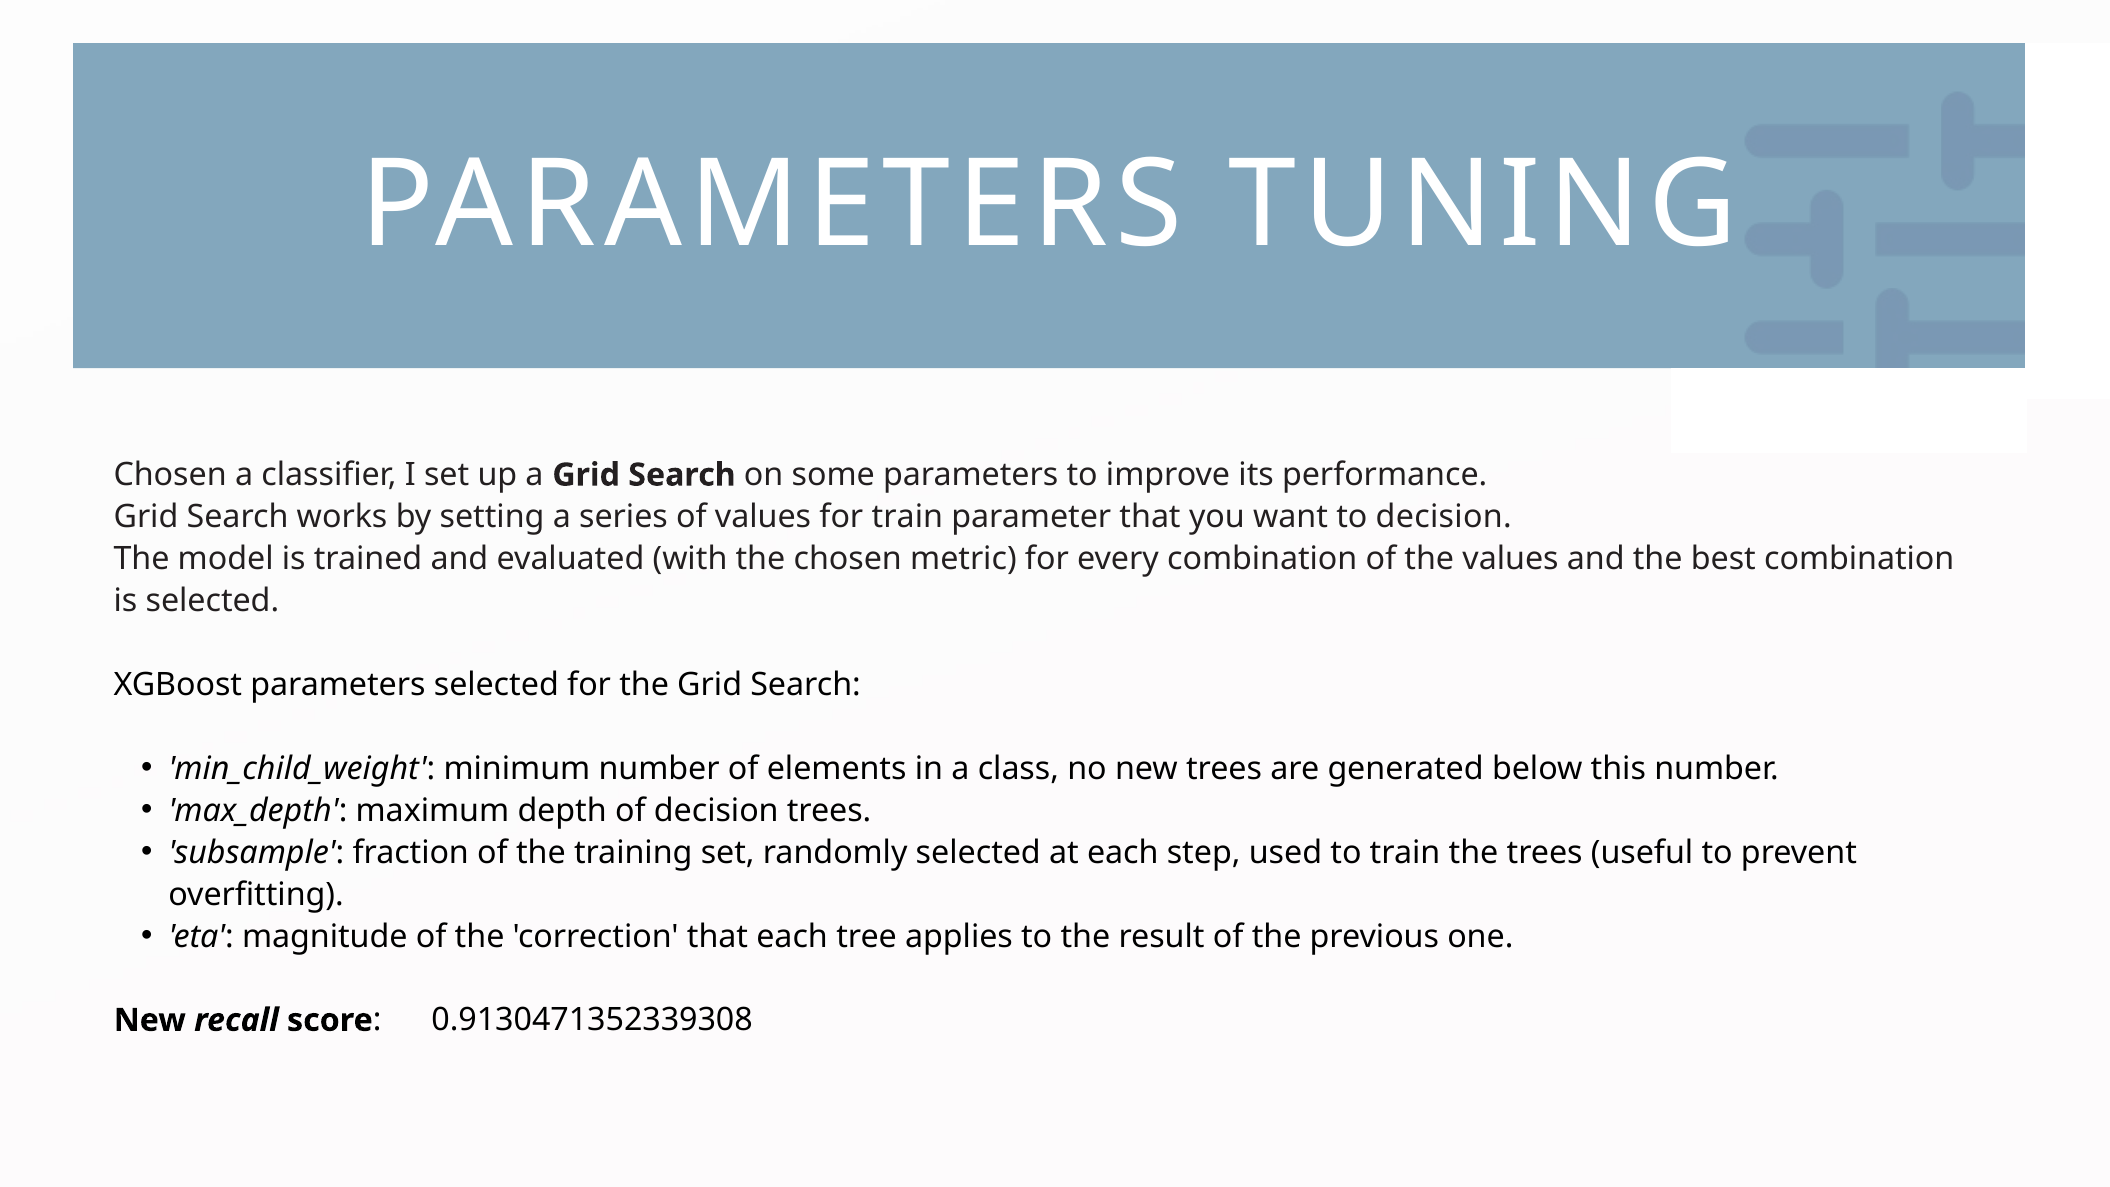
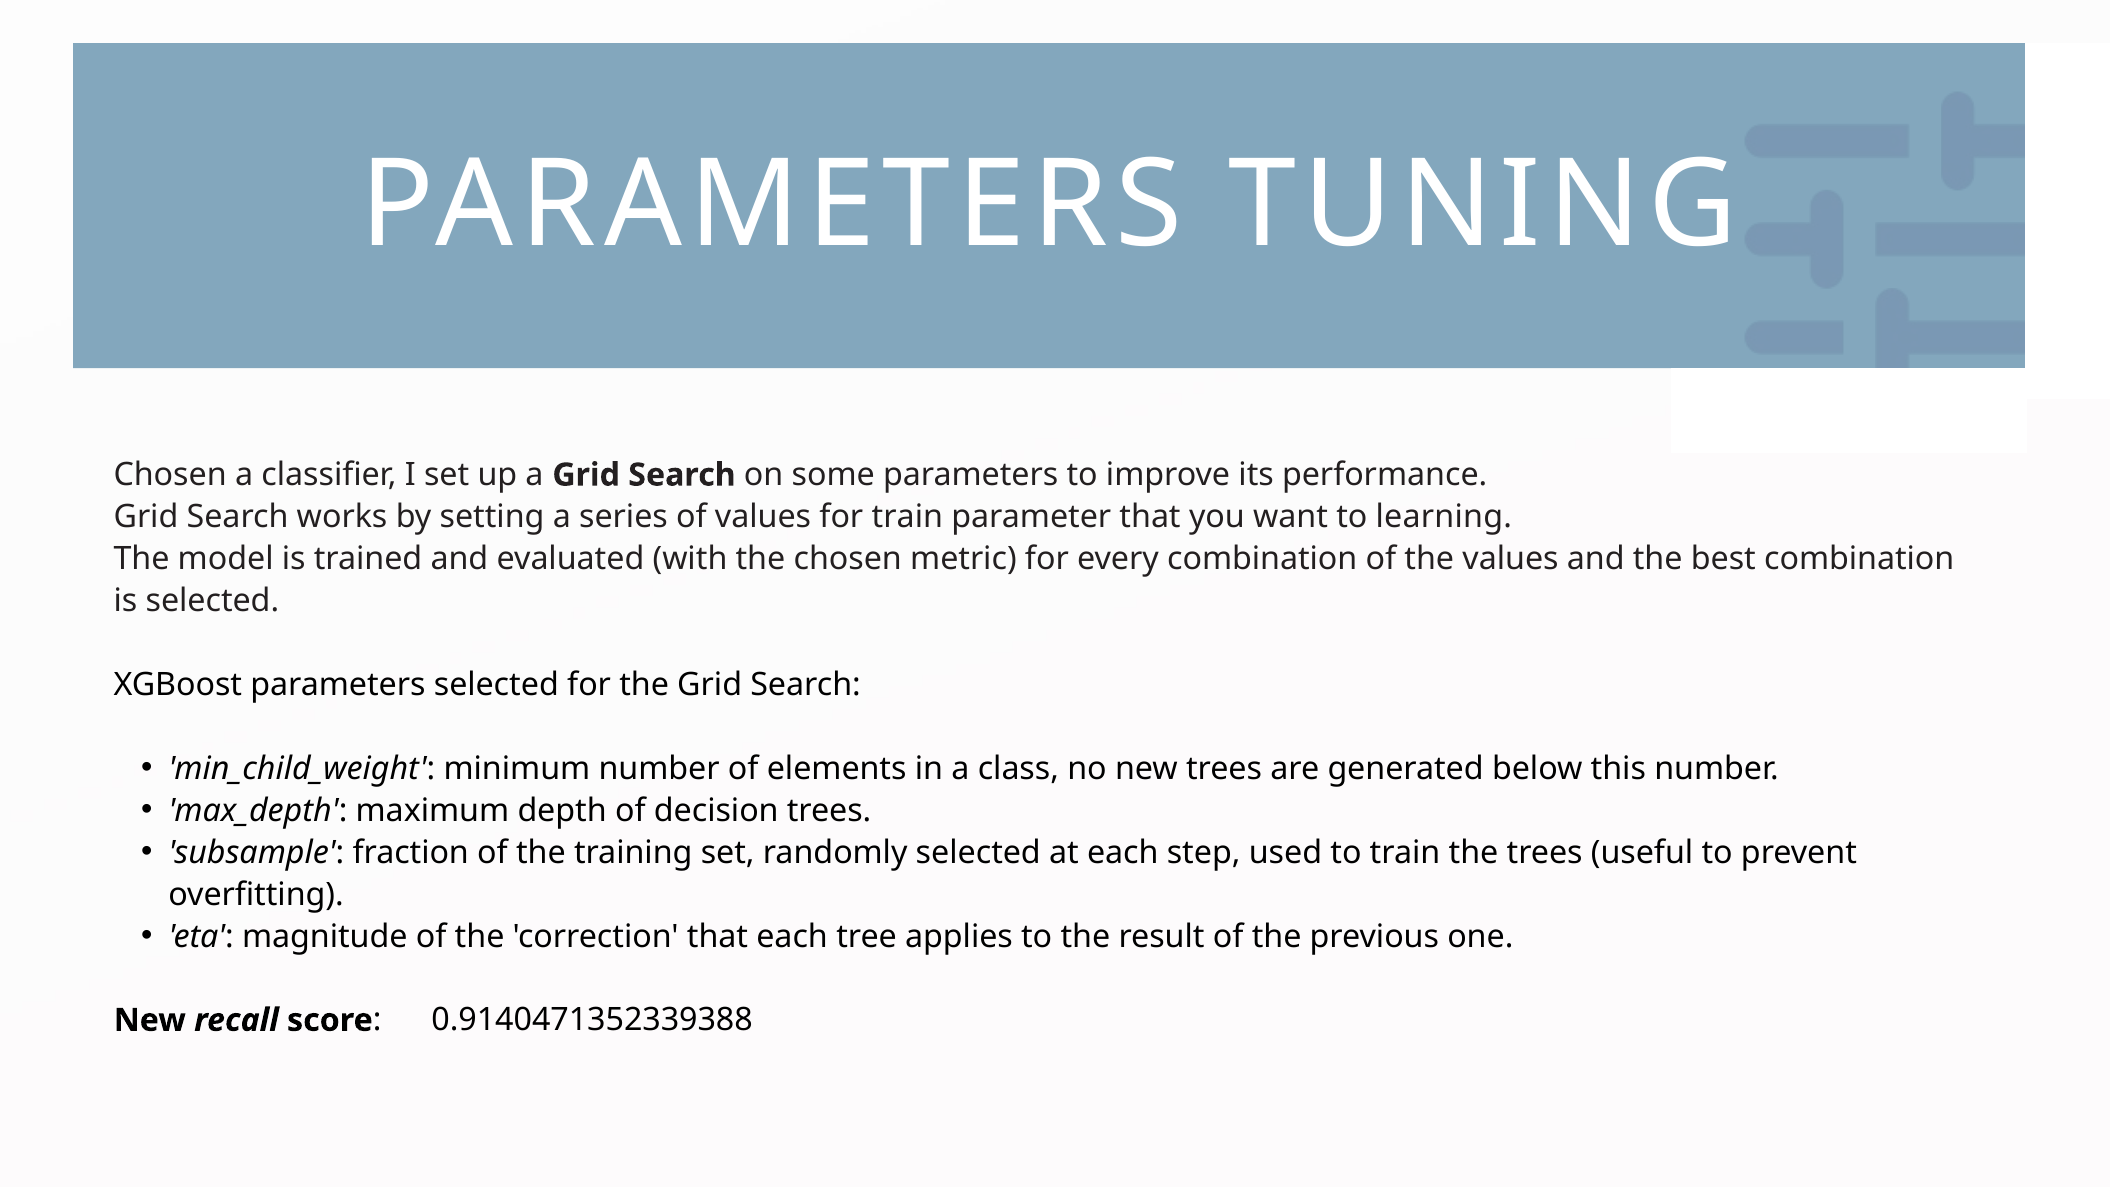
to decision: decision -> learning (1444, 517)
0.9130471352339308: 0.9130471352339308 -> 0.9140471352339388 (592, 1020)
